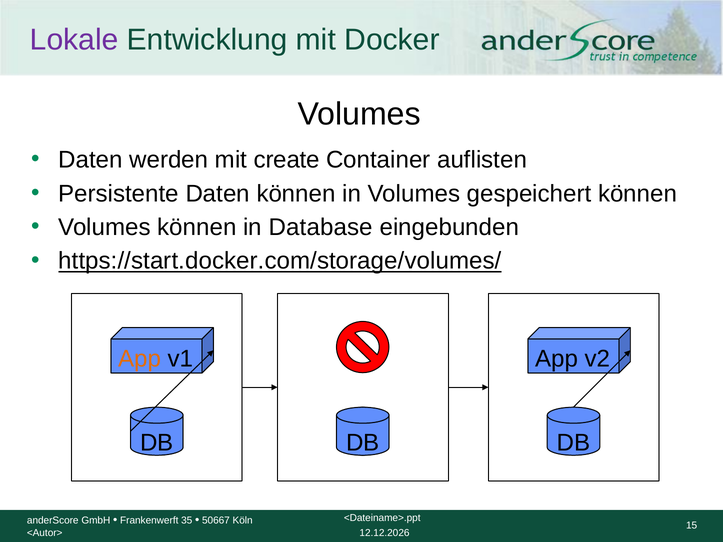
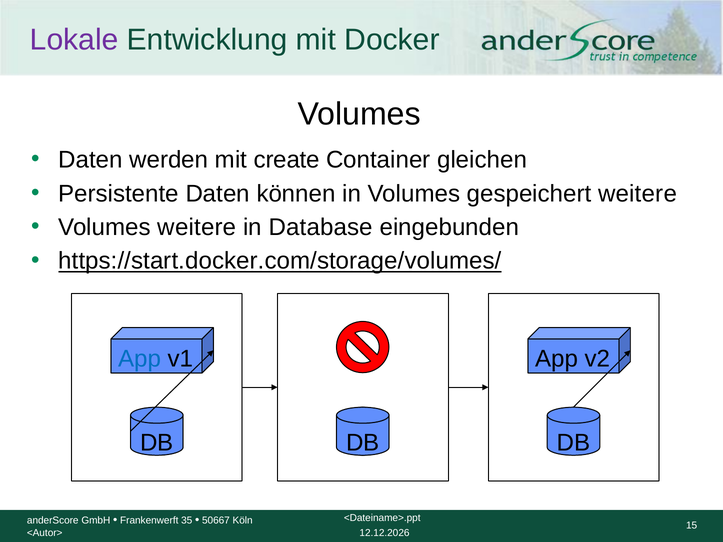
auflisten: auflisten -> gleichen (482, 160)
gespeichert können: können -> weitere (637, 194)
Volumes können: können -> weitere (197, 227)
App colour: orange -> blue (140, 359)
